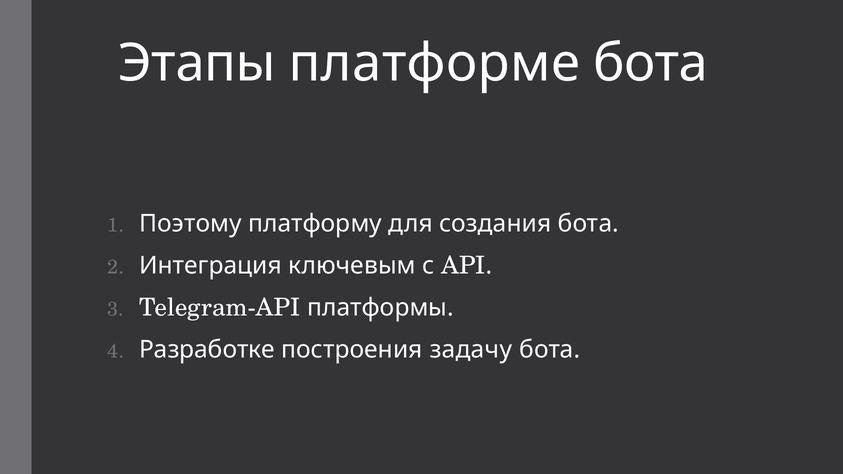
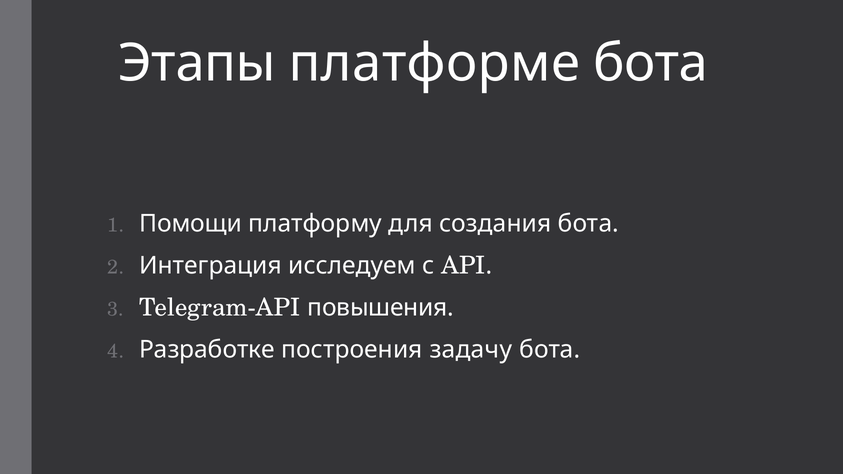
Поэтому: Поэтому -> Помощи (191, 223)
ключевым: ключевым -> исследуем (352, 266)
платформы: платформы -> повышения (381, 308)
